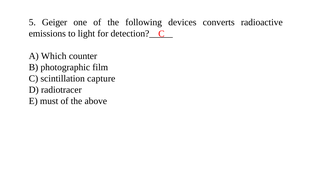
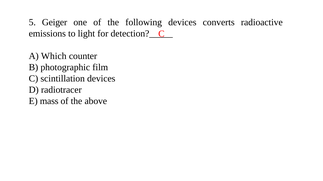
scintillation capture: capture -> devices (101, 79)
must: must -> mass (49, 102)
